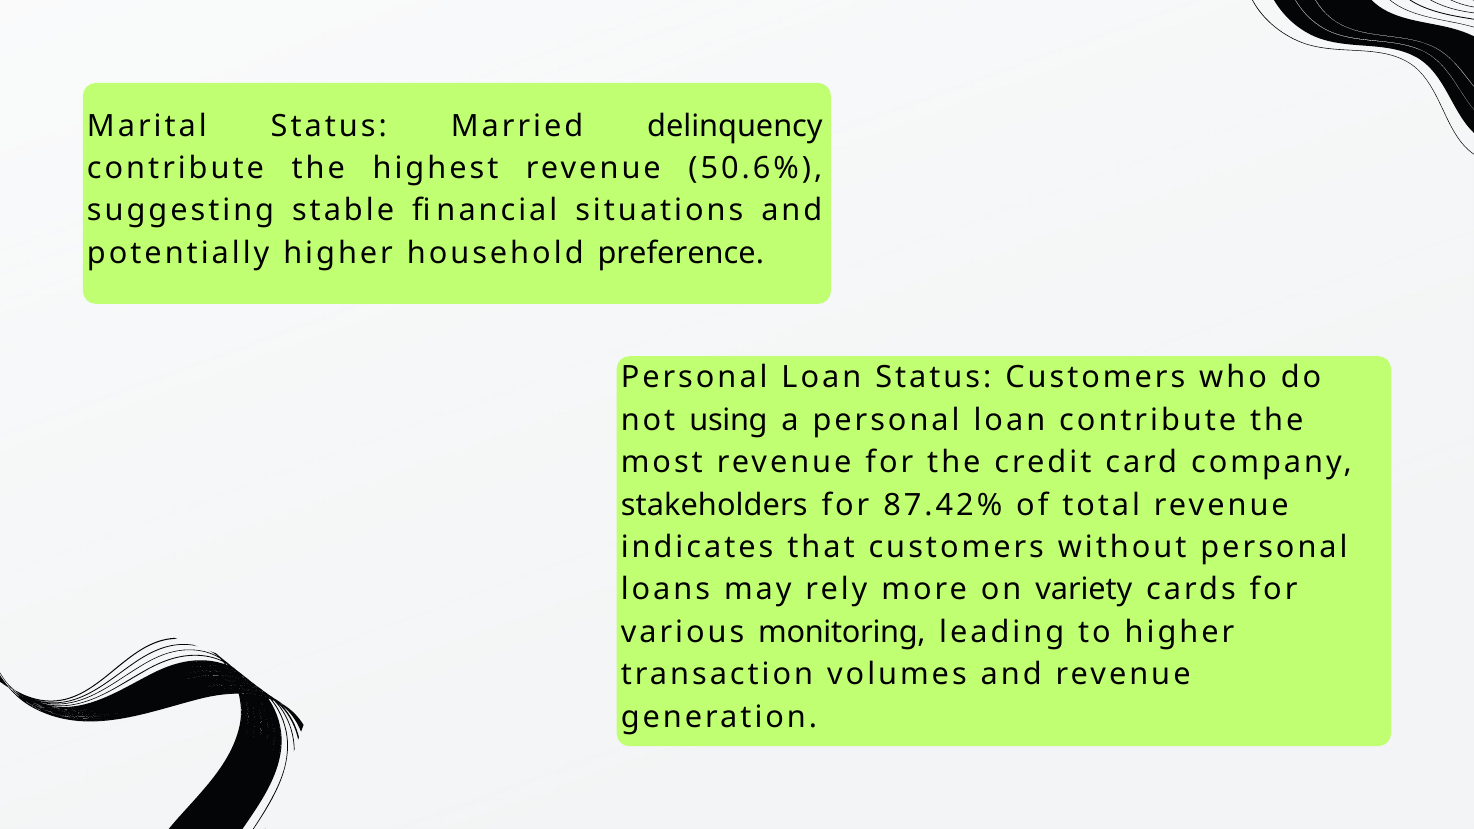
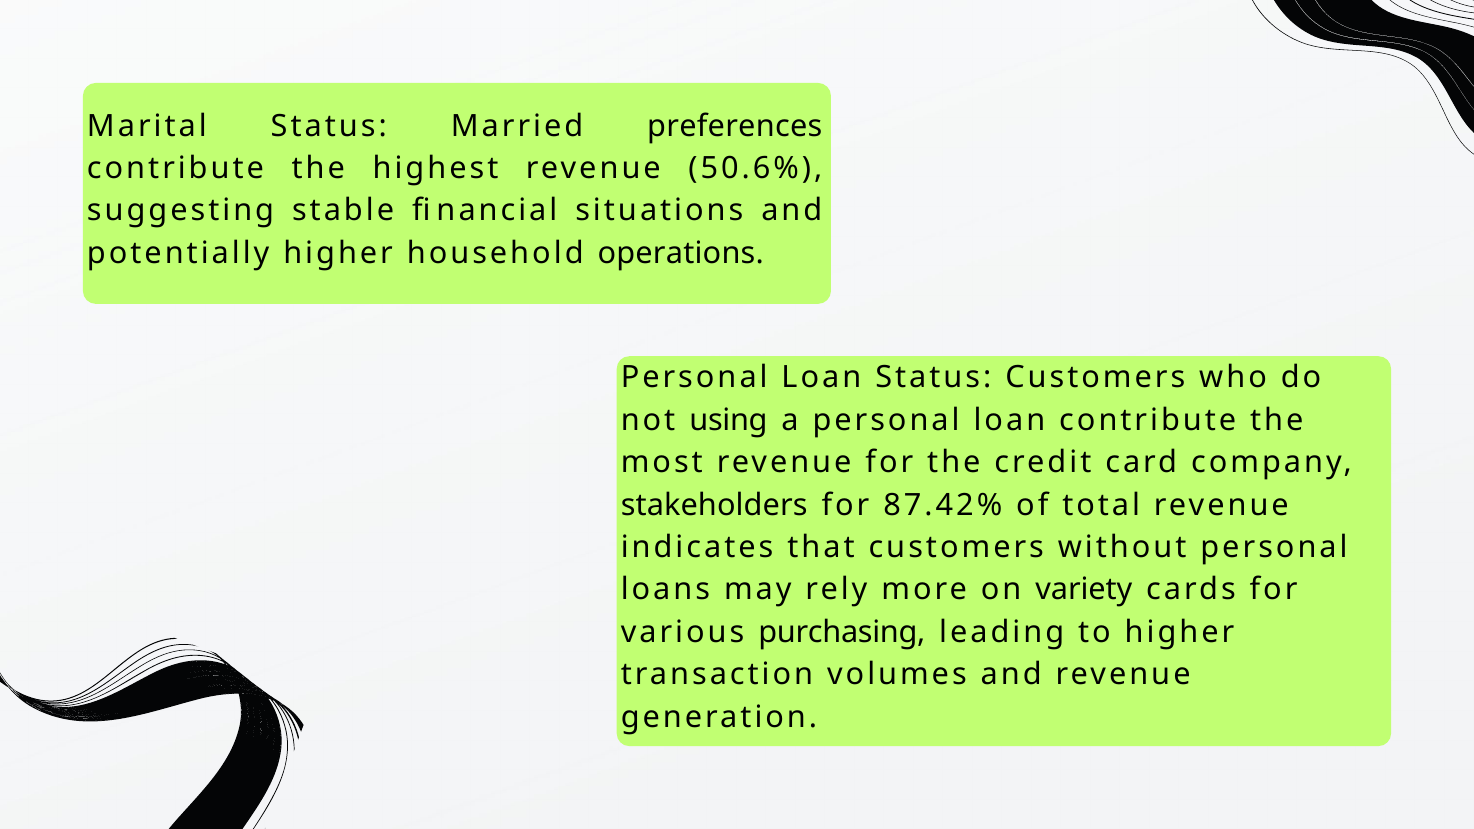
delinquency: delinquency -> preferences (735, 126)
preference: preference -> operations (681, 253)
monitoring: monitoring -> purchasing (842, 632)
